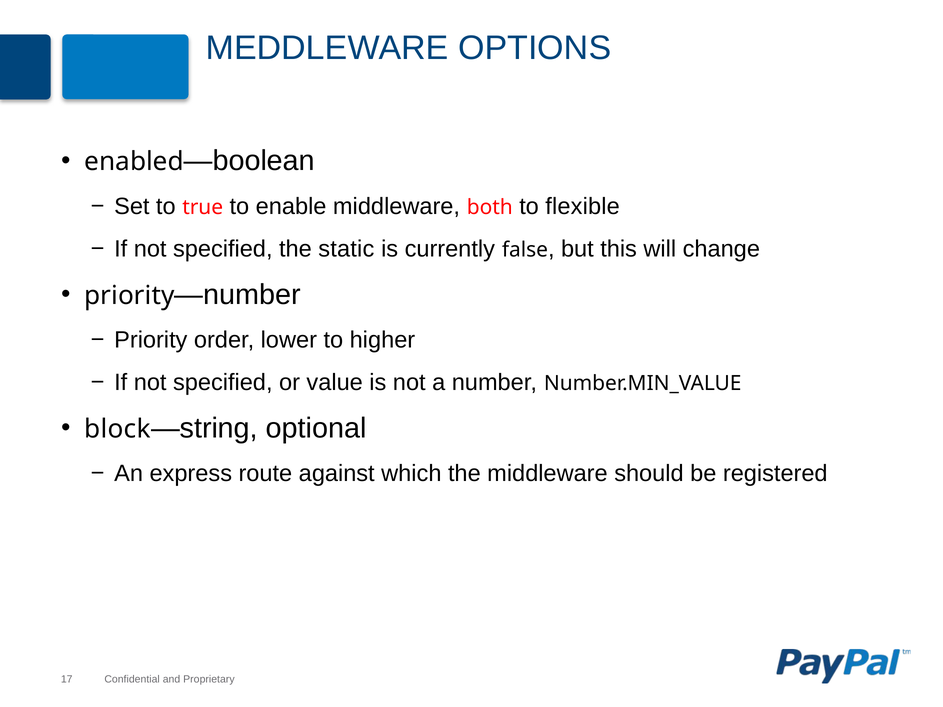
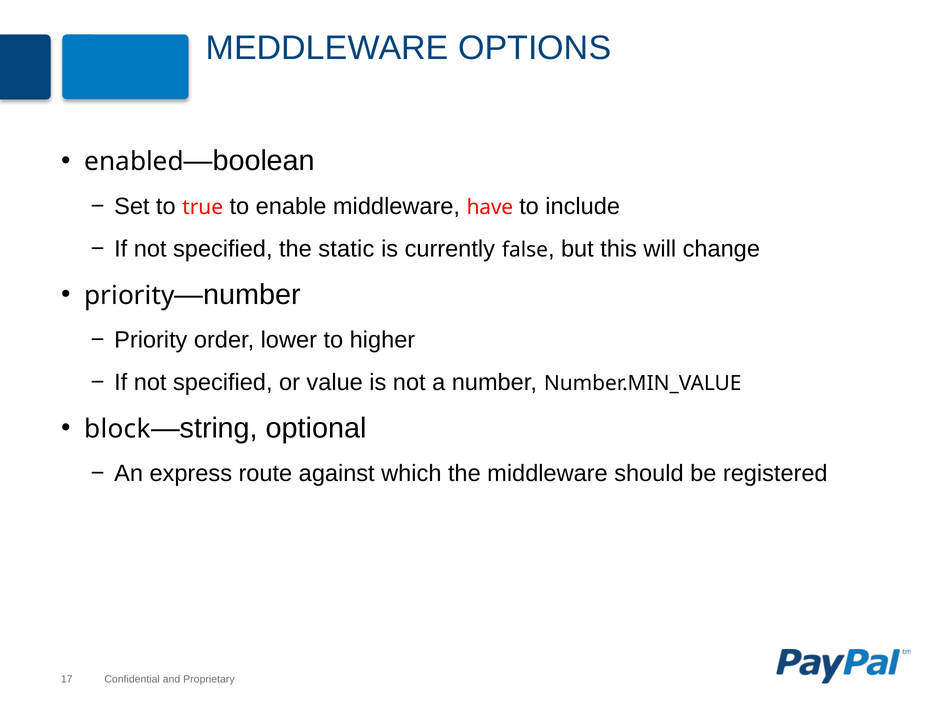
both: both -> have (490, 207)
flexible: flexible -> include (583, 206)
